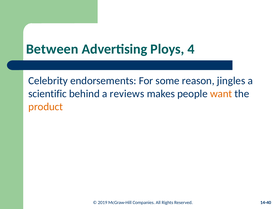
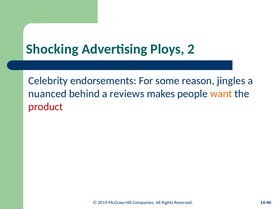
Between: Between -> Shocking (52, 49)
4: 4 -> 2 (191, 49)
scientific: scientific -> nuanced (47, 94)
product colour: orange -> red (46, 107)
